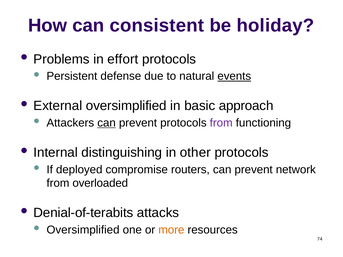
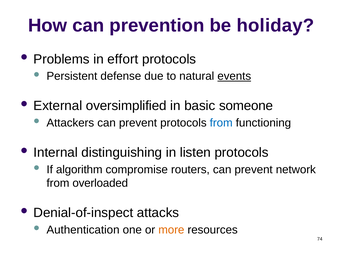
consistent: consistent -> prevention (157, 26)
approach: approach -> someone (246, 106)
can underline: present -> none (107, 123)
from colour: purple -> blue (221, 123)
other: other -> listen (195, 153)
deployed: deployed -> algorithm (79, 170)
Denial-of-terabits: Denial-of-terabits -> Denial-of-inspect (83, 213)
Oversimplified: Oversimplified -> Authentication (83, 230)
